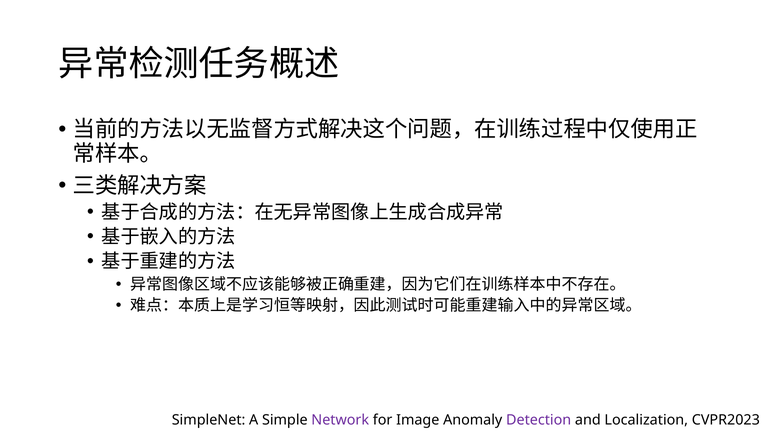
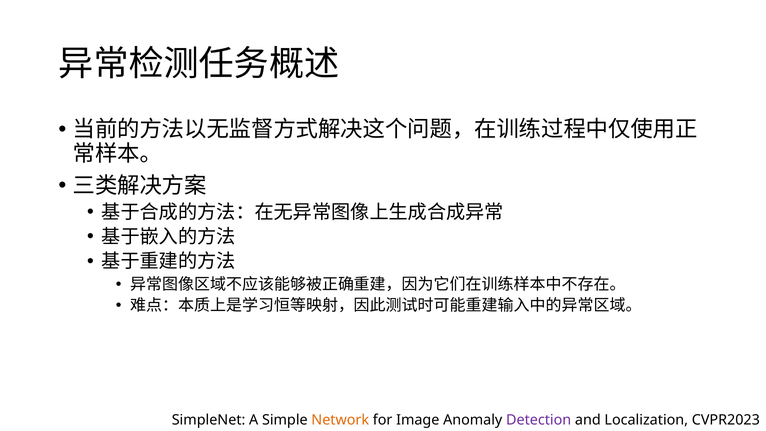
Network colour: purple -> orange (340, 420)
